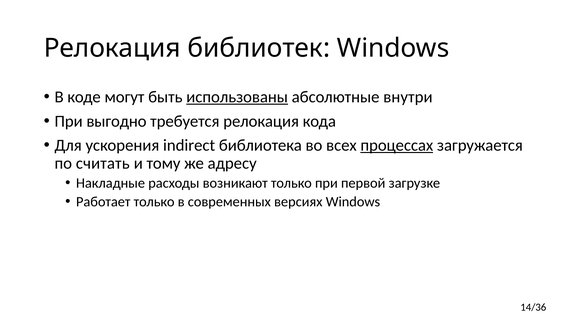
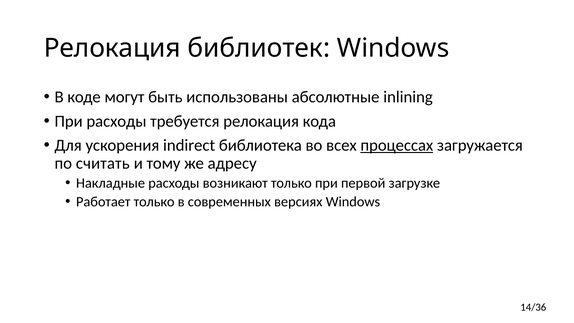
использованы underline: present -> none (237, 97)
внутри: внутри -> inlining (408, 97)
При выгодно: выгодно -> расходы (116, 121)
